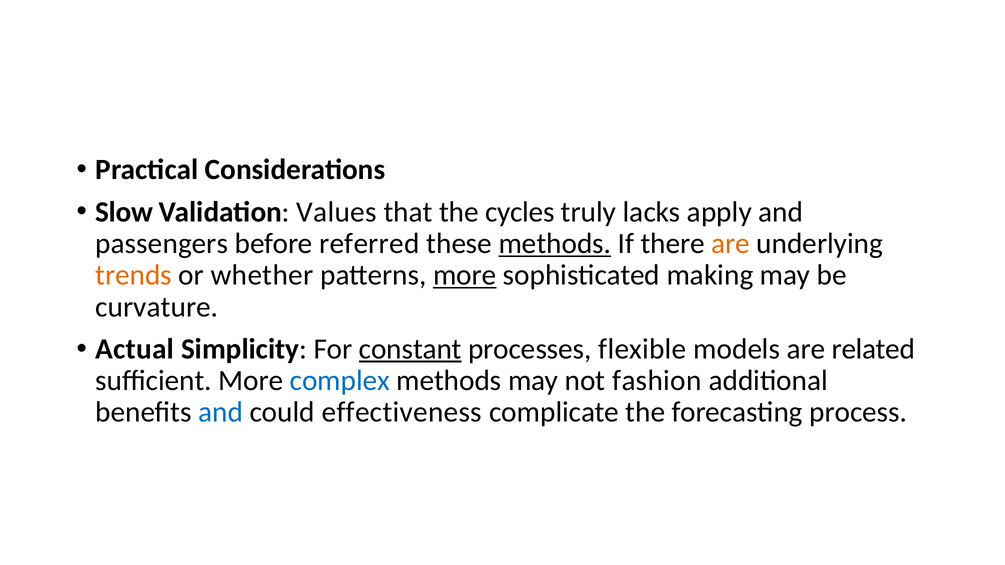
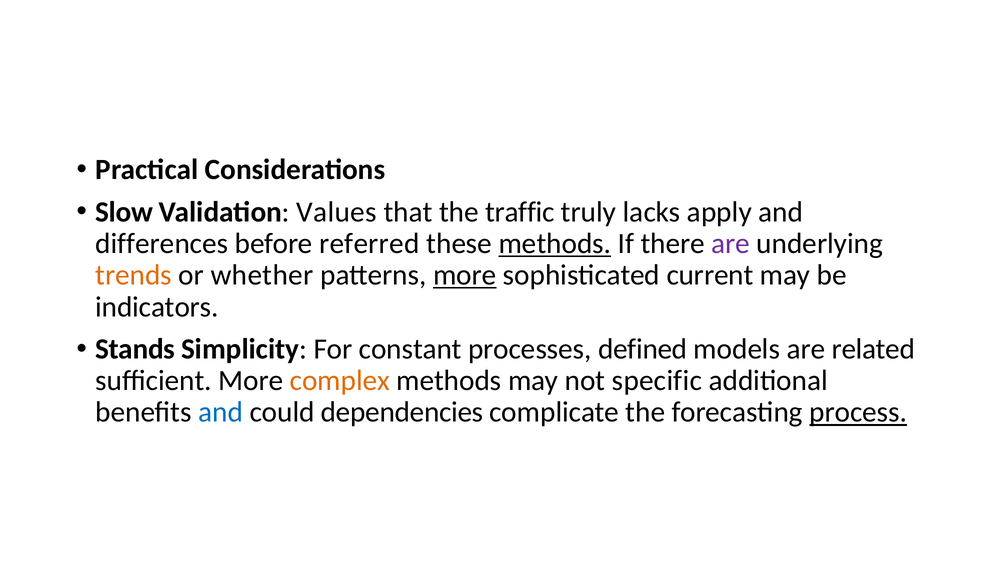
cycles: cycles -> traffic (520, 212)
passengers: passengers -> differences (162, 244)
are colour: orange -> purple (731, 244)
making: making -> current (710, 275)
curvature: curvature -> indicators (157, 307)
Actual: Actual -> Stands (135, 349)
constant underline: present -> none (410, 349)
flexible: flexible -> defined (643, 349)
complex colour: blue -> orange (340, 381)
fashion: fashion -> specific (657, 381)
effectiveness: effectiveness -> dependencies (402, 413)
process underline: none -> present (858, 413)
